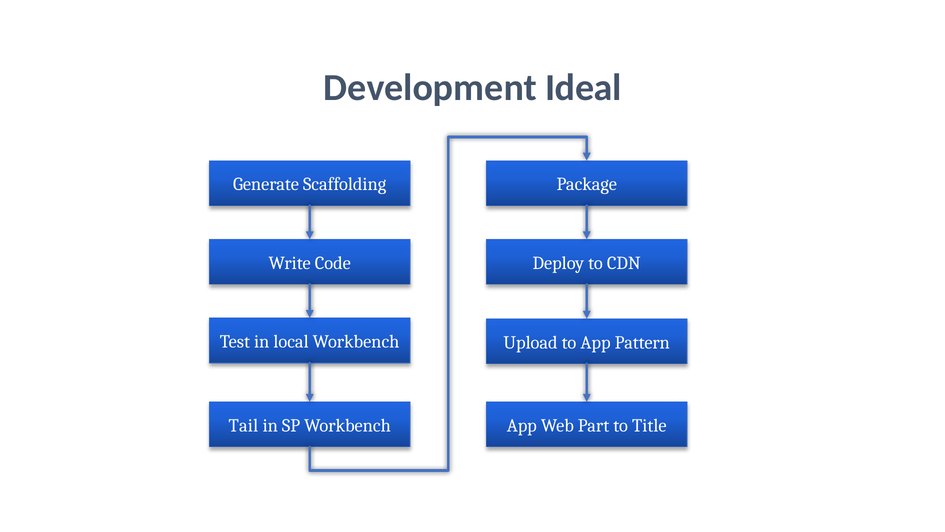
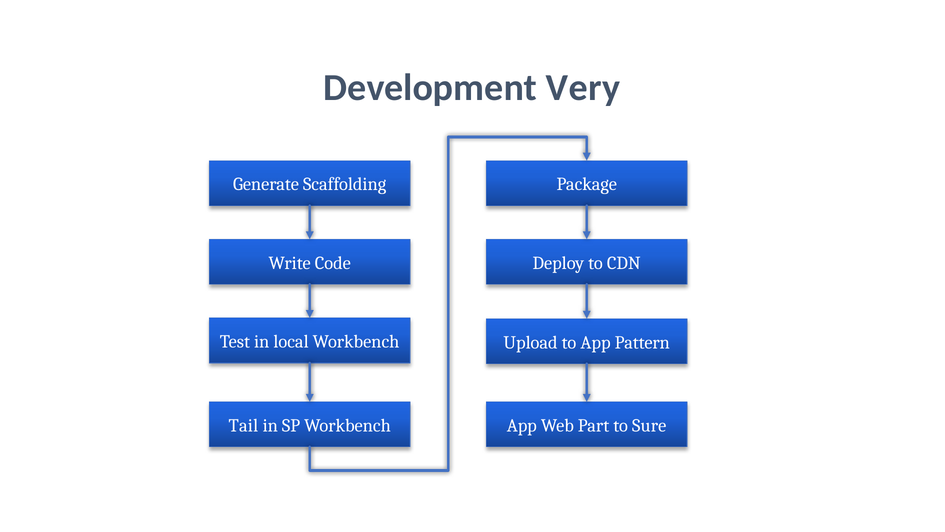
Ideal: Ideal -> Very (583, 87)
Title: Title -> Sure (649, 425)
